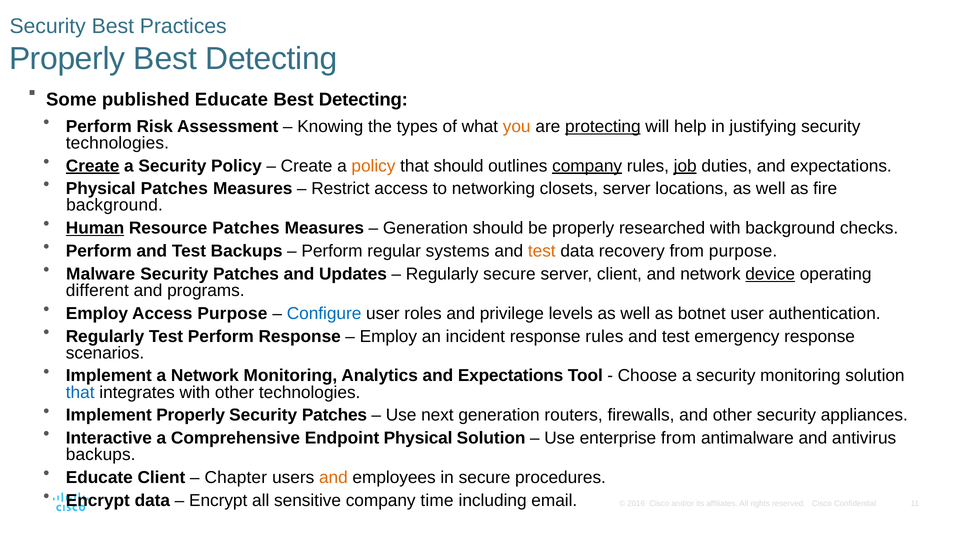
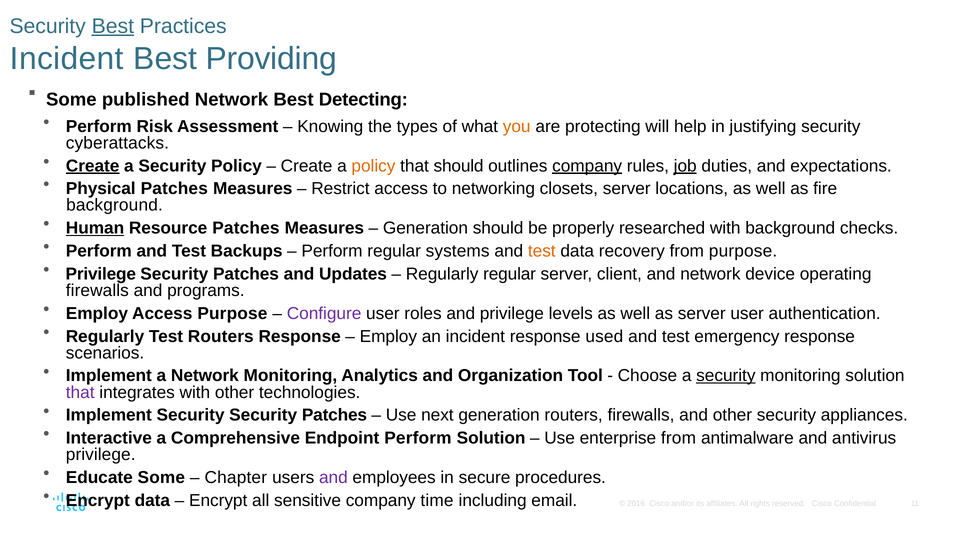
Best underline: none -> present (113, 26)
Properly: Properly -> Incident (67, 59)
Detecting: Detecting -> Providing (271, 59)
published Educate: Educate -> Network (232, 100)
protecting underline: present -> none (603, 126)
technologies: technologies -> cyberattacks (117, 143)
Malware: Malware -> Privilege (101, 274)
Regularly secure: secure -> regular (510, 274)
device underline: present -> none (770, 274)
different: different -> firewalls (97, 291)
Configure colour: blue -> purple (324, 314)
as botnet: botnet -> server (702, 314)
Test Perform: Perform -> Routers (221, 336)
response rules: rules -> used (604, 336)
Analytics and Expectations: Expectations -> Organization (511, 376)
security underline: none -> present (726, 376)
that colour: blue -> purple (80, 393)
Implement Properly: Properly -> Security (191, 415)
Endpoint Physical: Physical -> Perform (418, 438)
backups: backups -> privilege (101, 455)
Educate Client: Client -> Some (161, 478)
and colour: orange -> purple (333, 478)
